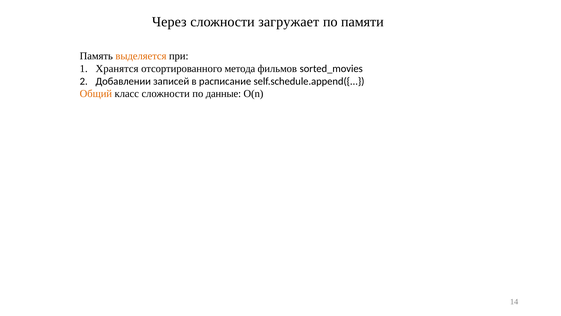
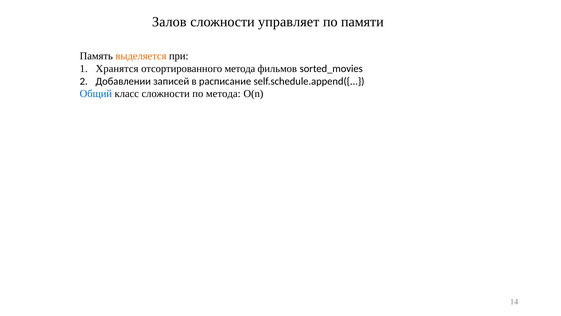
Через: Через -> Залов (169, 22)
загружает: загружает -> управляет (289, 22)
Общий colour: orange -> blue (96, 94)
по данные: данные -> метода (223, 94)
